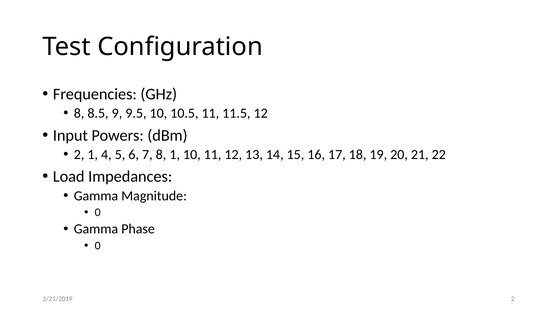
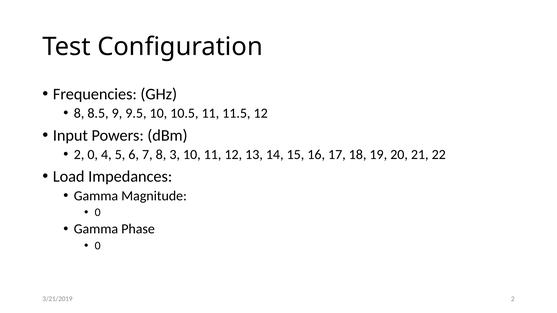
2 1: 1 -> 0 (93, 155)
8 1: 1 -> 3 (175, 155)
